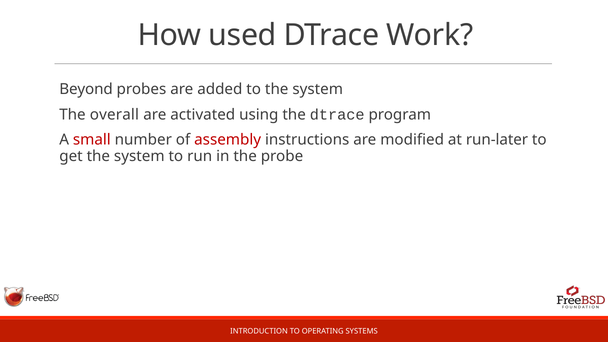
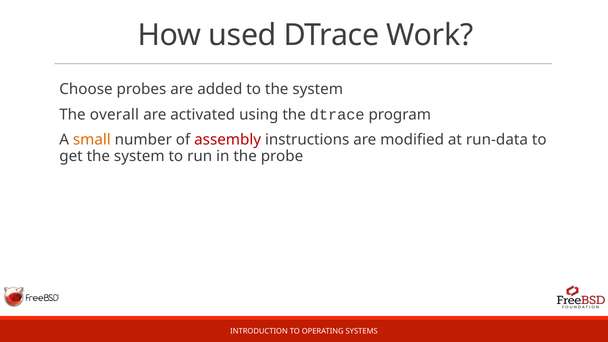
Beyond: Beyond -> Choose (86, 89)
small colour: red -> orange (92, 140)
run-later: run-later -> run-data (497, 140)
